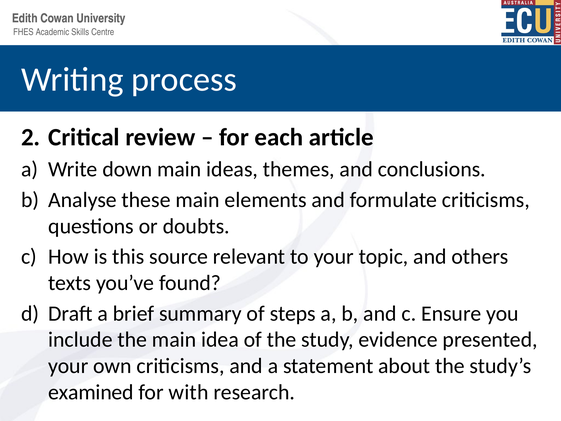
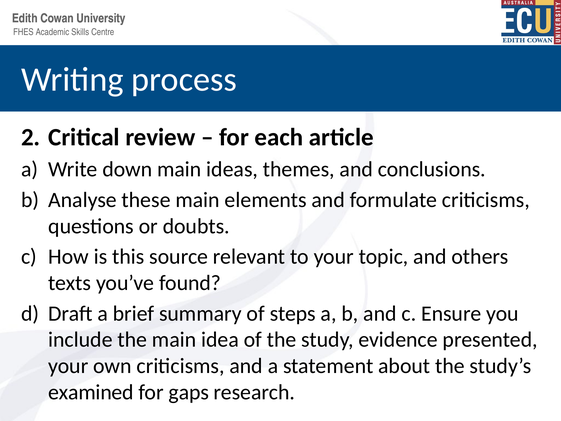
with: with -> gaps (189, 392)
